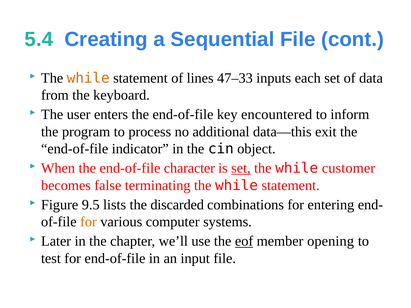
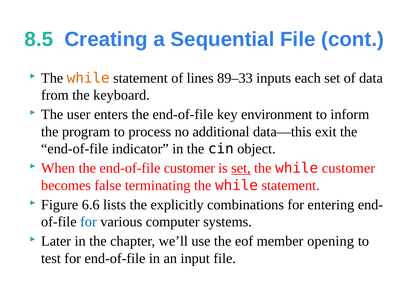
5.4: 5.4 -> 8.5 (39, 39)
47–33: 47–33 -> 89–33 (235, 78)
encountered: encountered -> environment (277, 115)
end-of-file character: character -> customer (189, 168)
9.5: 9.5 -> 6.6 (91, 205)
discarded: discarded -> explicitly (177, 205)
for colour: orange -> blue (88, 222)
eof underline: present -> none (244, 241)
